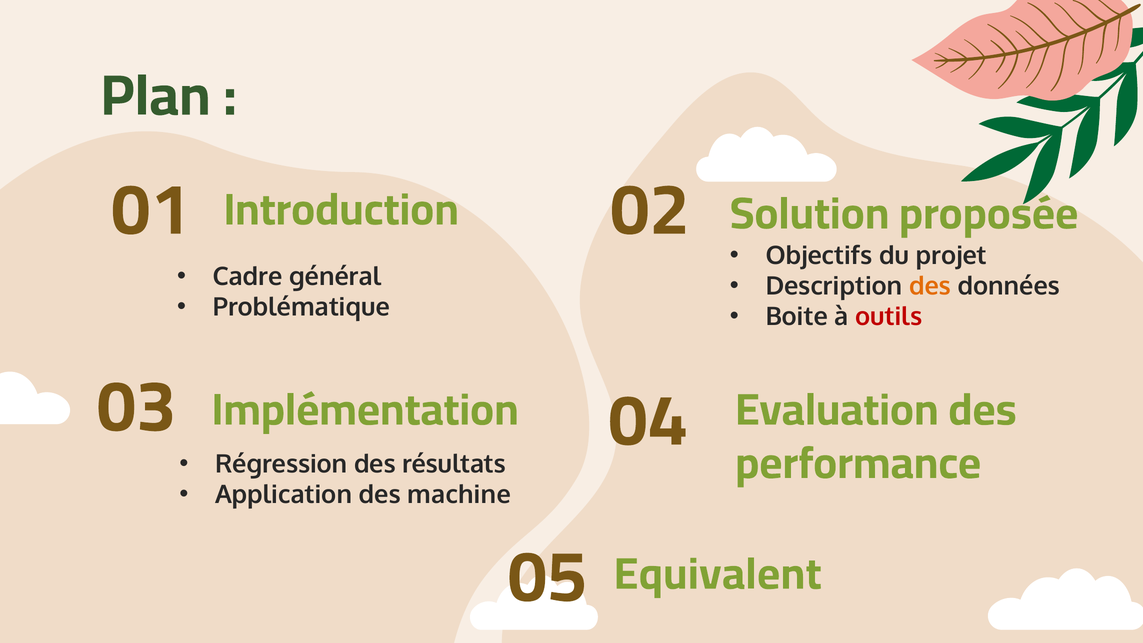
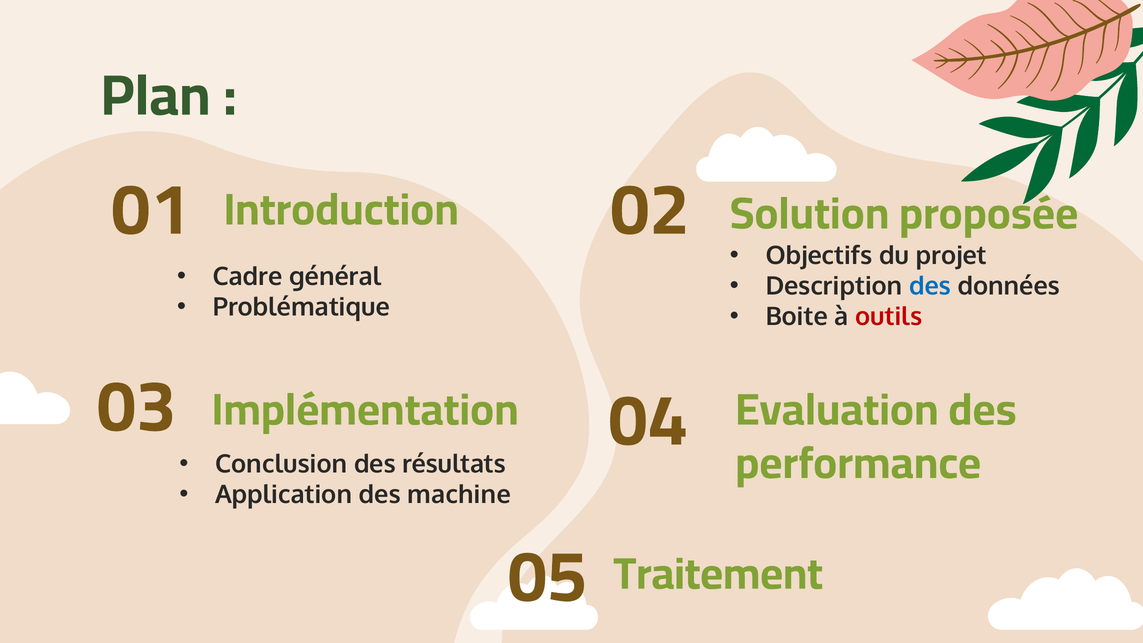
des colour: orange -> blue (930, 286)
Régression: Régression -> Conclusion (281, 464)
Equivalent: Equivalent -> Traitement (718, 574)
